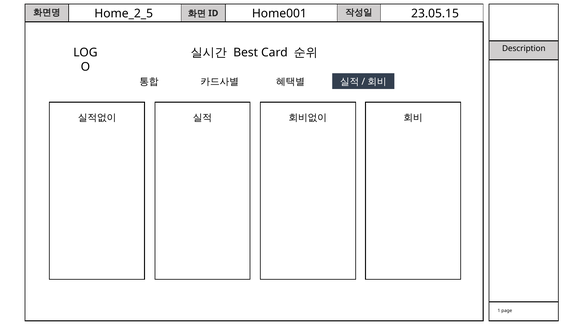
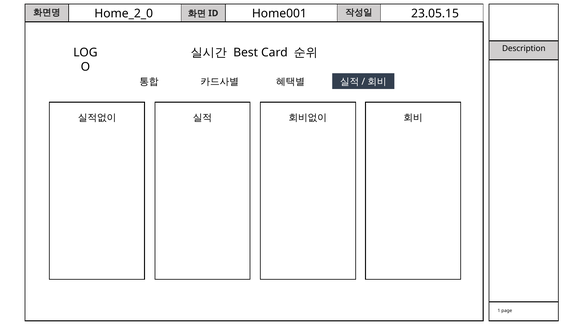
Home_2_5: Home_2_5 -> Home_2_0 (124, 14)
